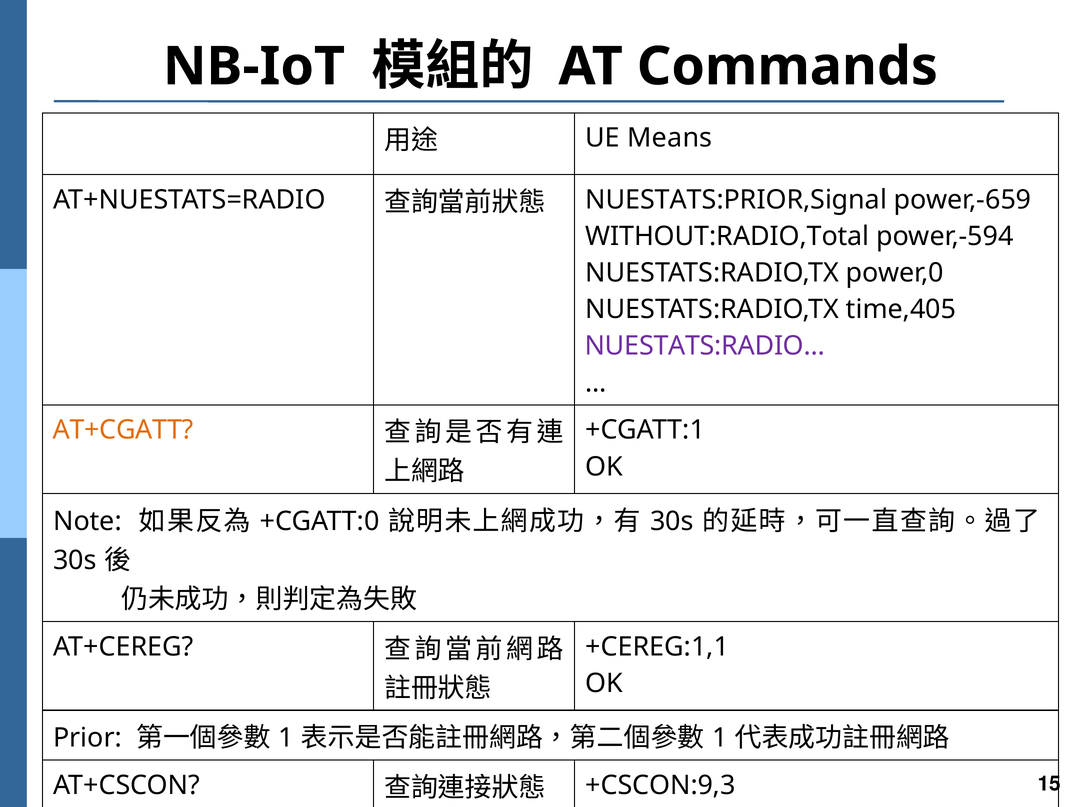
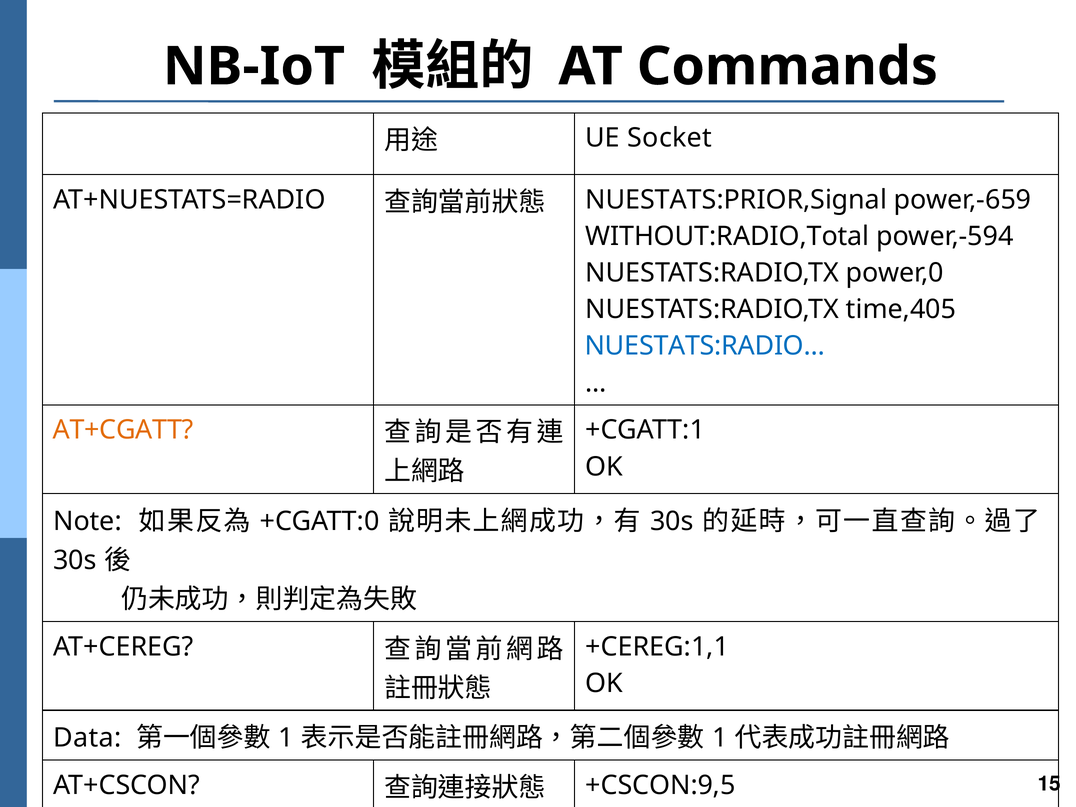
Means: Means -> Socket (670, 138)
NUESTATS:RADIO… colour: purple -> blue (705, 346)
Prior: Prior -> Data (87, 738)
+CSCON:9,3: +CSCON:9,3 -> +CSCON:9,5 (660, 785)
